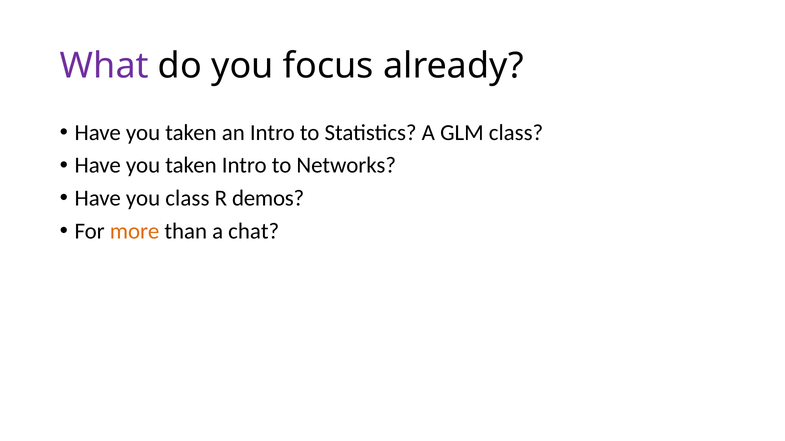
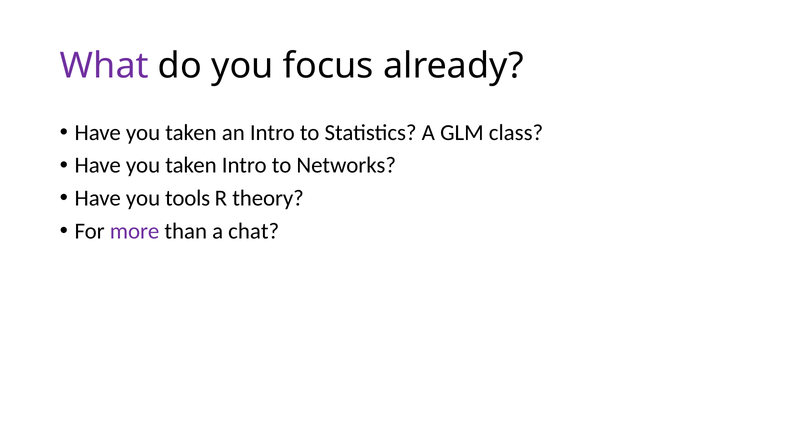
you class: class -> tools (188, 199)
demos: demos -> theory (268, 199)
more colour: orange -> purple (135, 231)
